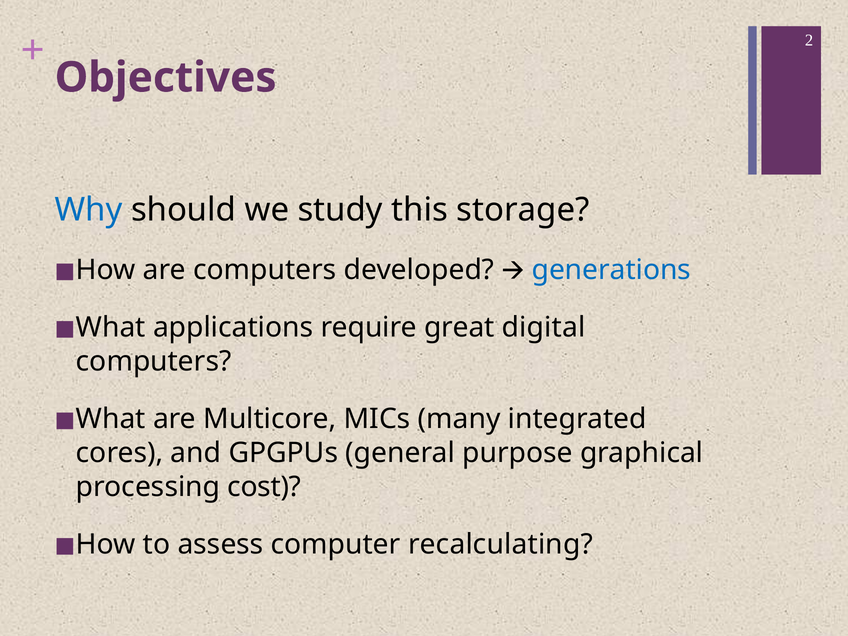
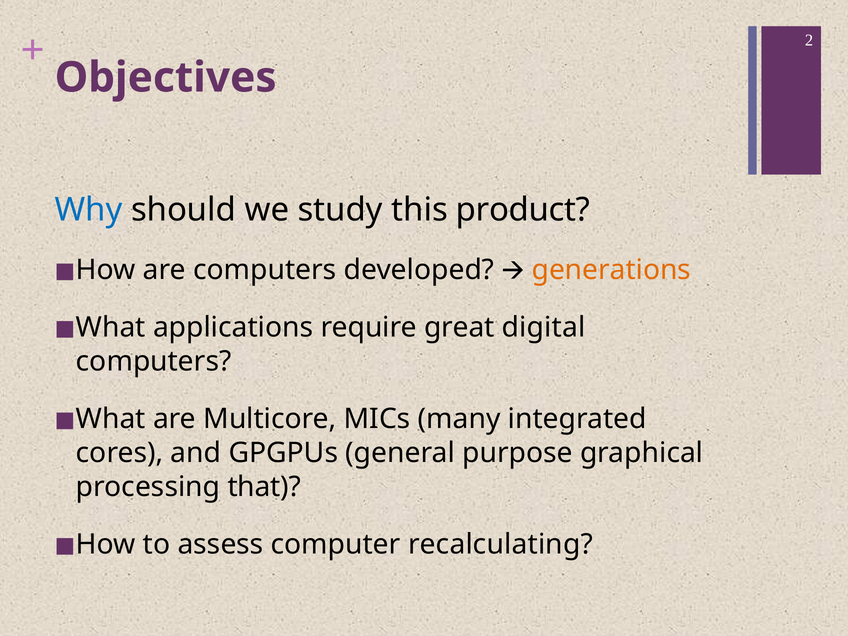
storage: storage -> product (523, 210)
generations colour: blue -> orange (611, 270)
cost: cost -> that (264, 487)
